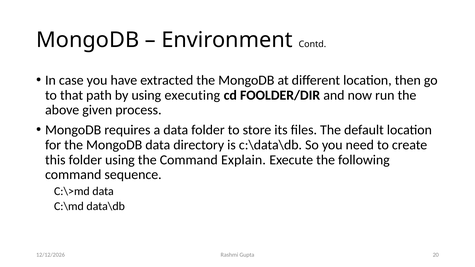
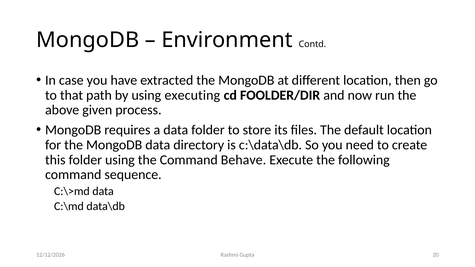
Explain: Explain -> Behave (244, 160)
